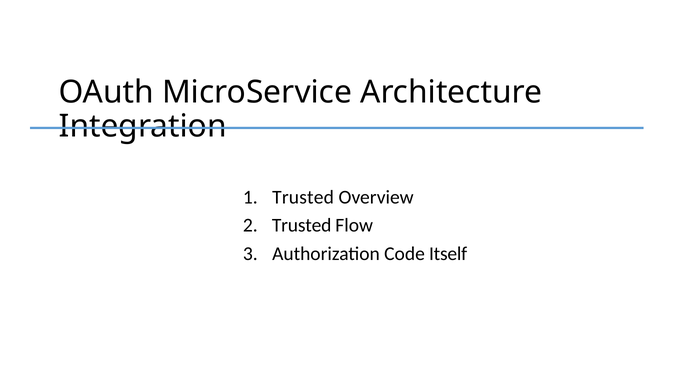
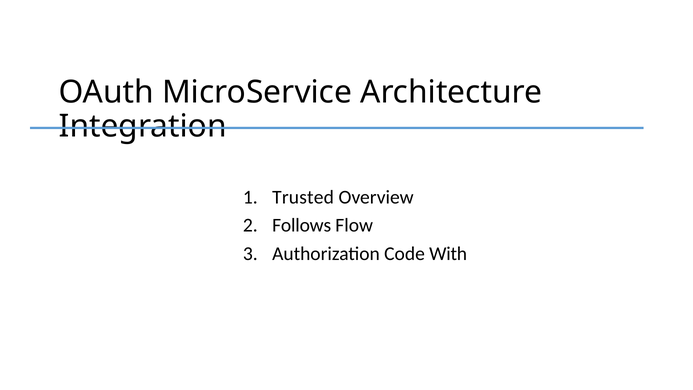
Trusted: Trusted -> Follows (302, 225)
Itself: Itself -> With (448, 254)
